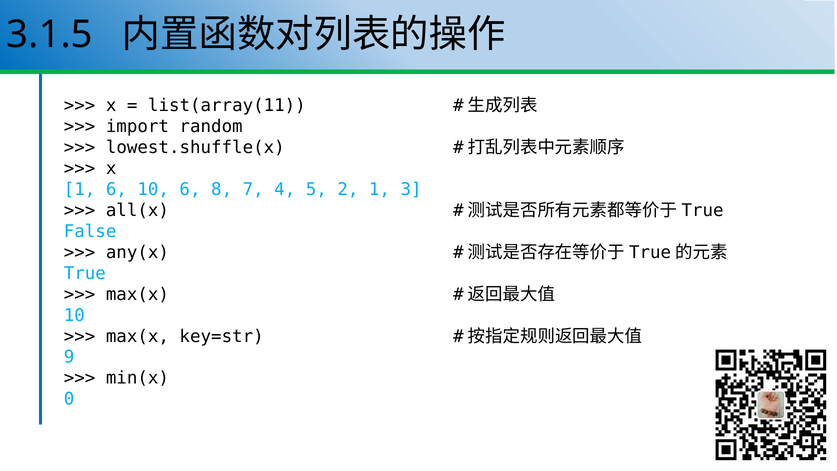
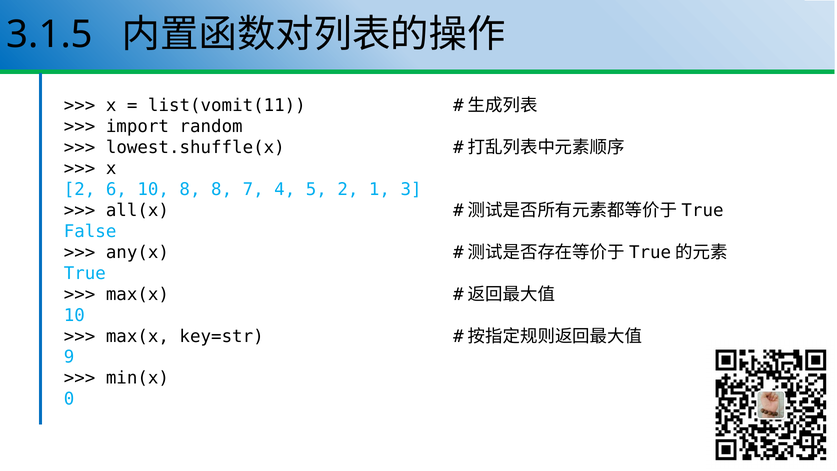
list(array(11: list(array(11 -> list(vomit(11 (227, 106)
1: 1 -> 2 (80, 189)
10 6: 6 -> 8 (190, 189)
